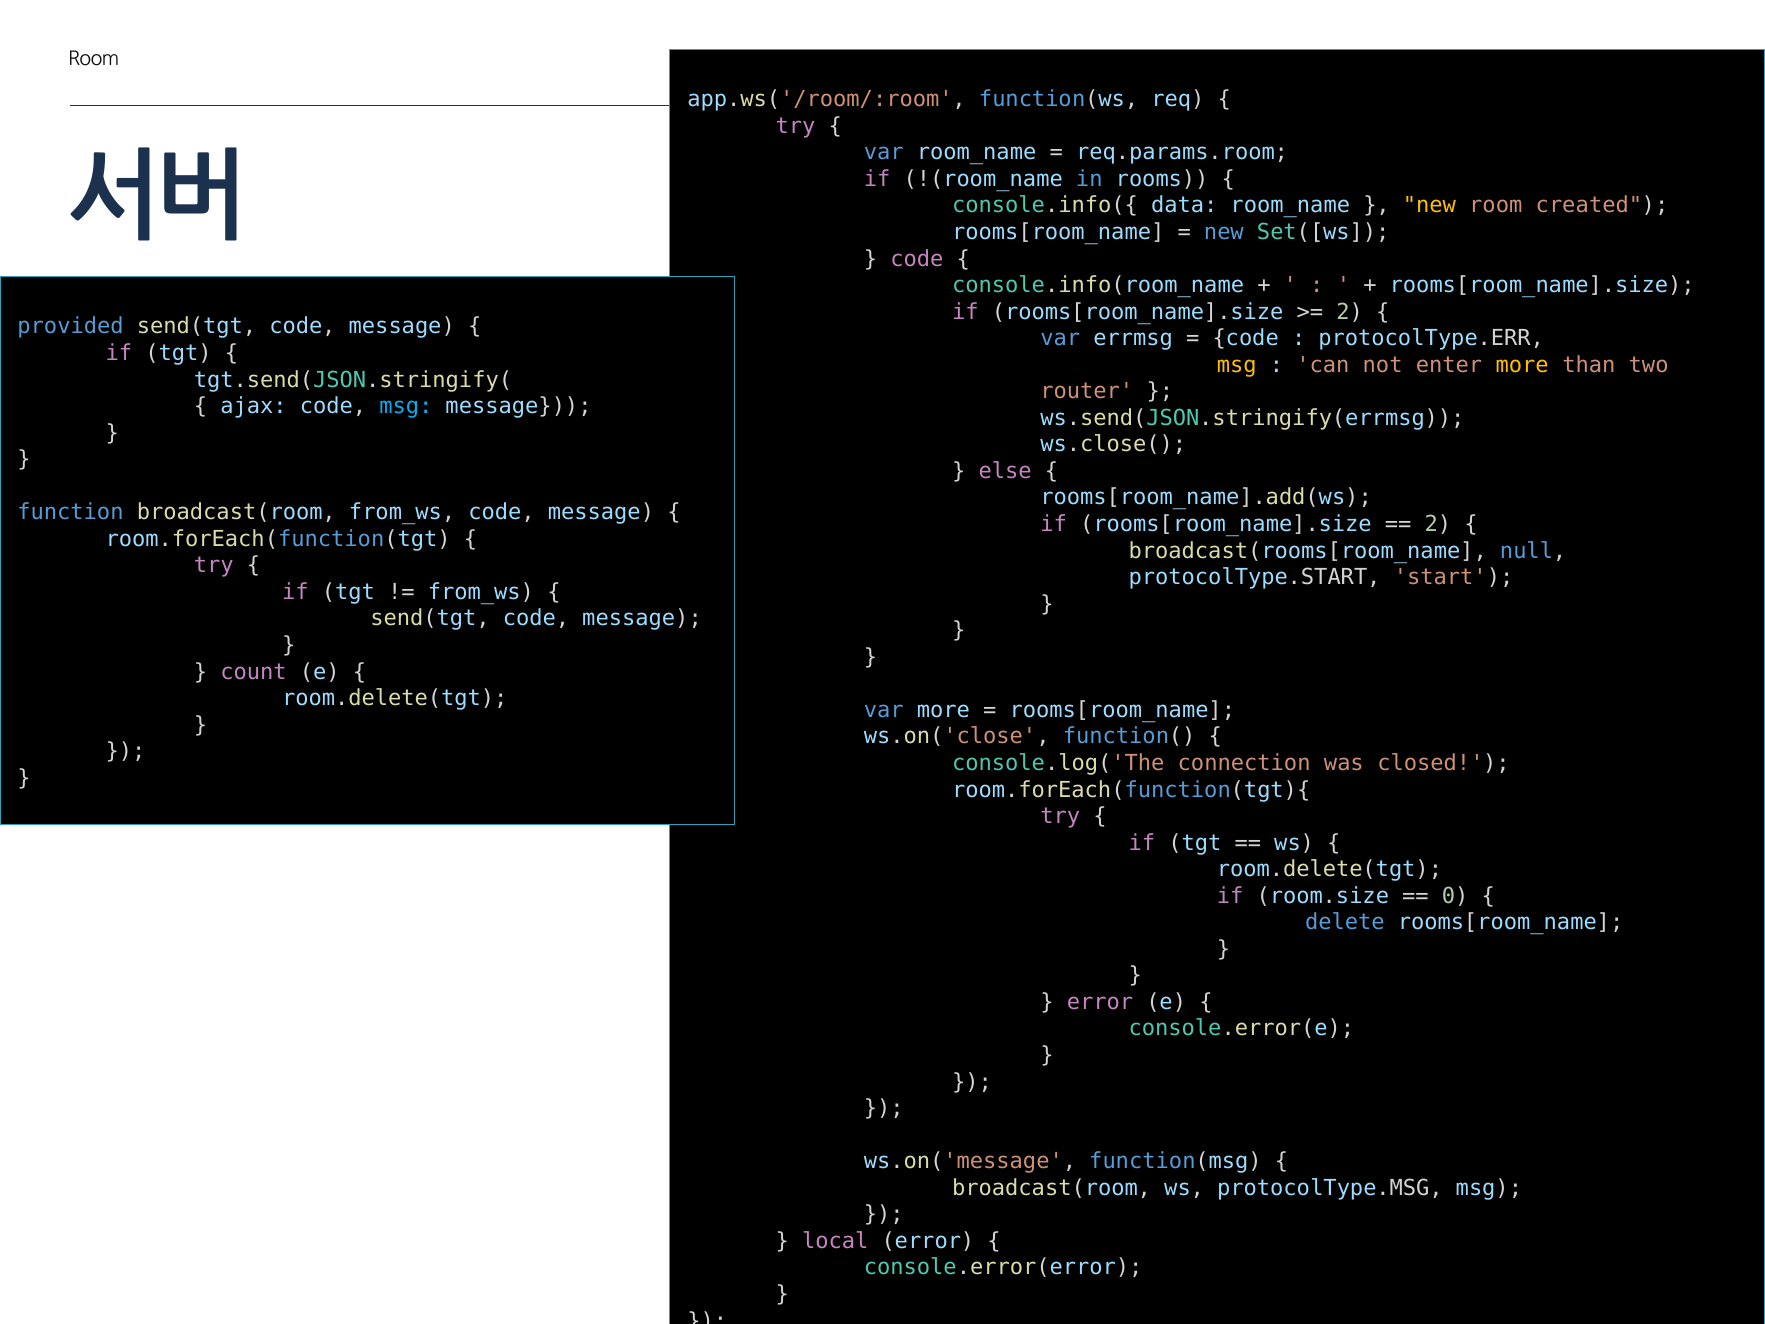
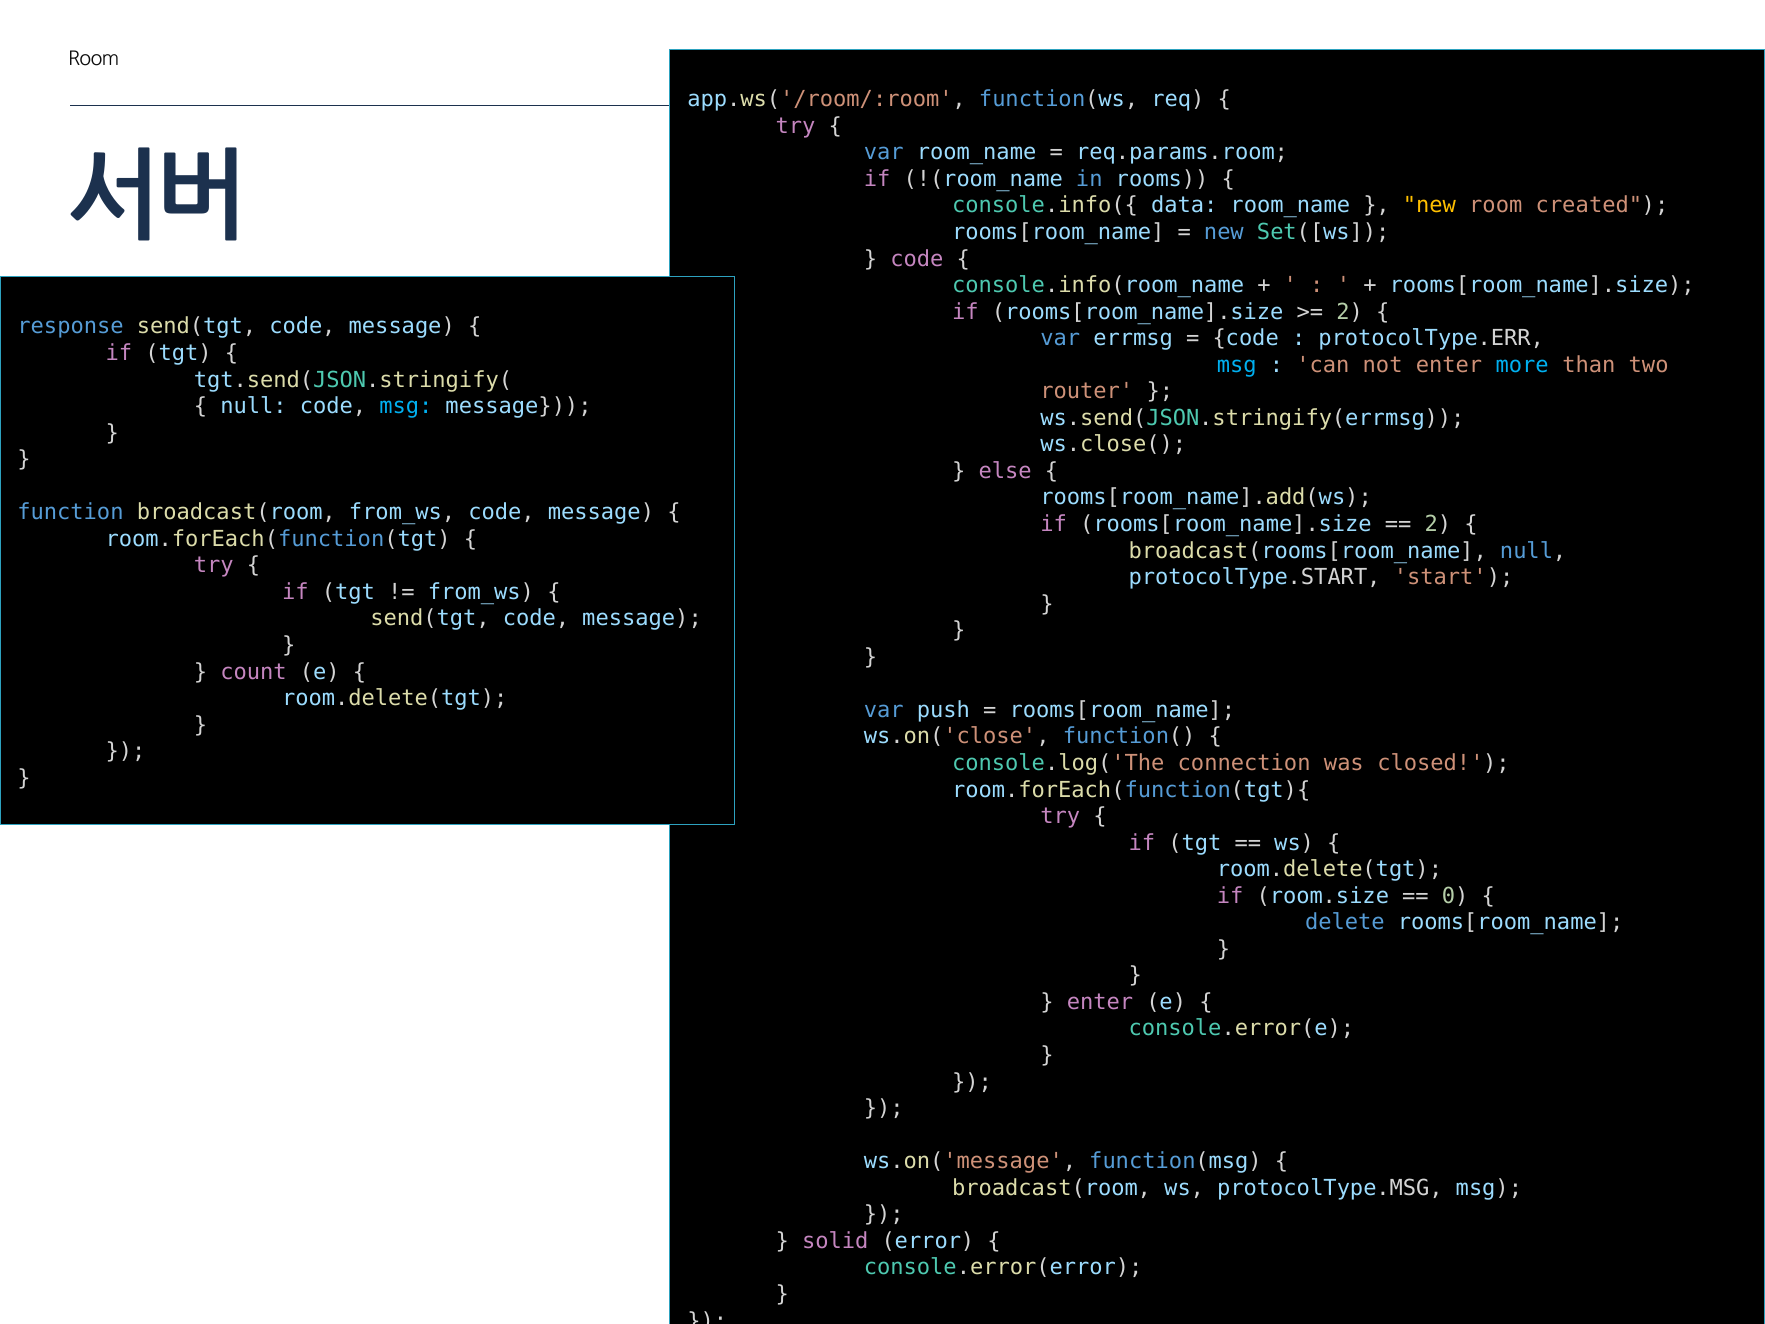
provided: provided -> response (71, 327)
msg colour: yellow -> light blue (1237, 365)
more colour: yellow -> light blue (1522, 365)
ajax: ajax -> null (254, 406)
var more: more -> push (943, 710)
error: error -> enter (1100, 1002)
local: local -> solid (835, 1241)
